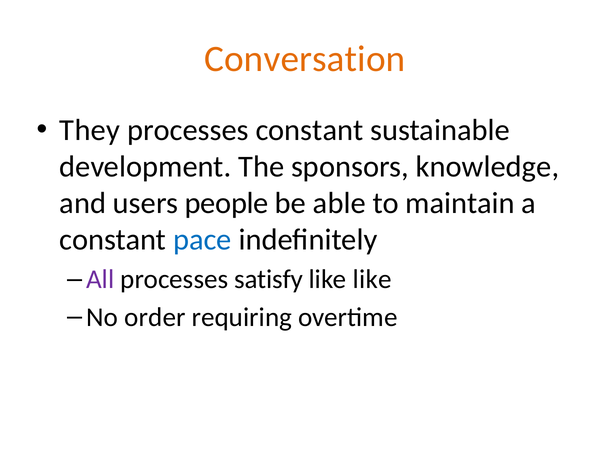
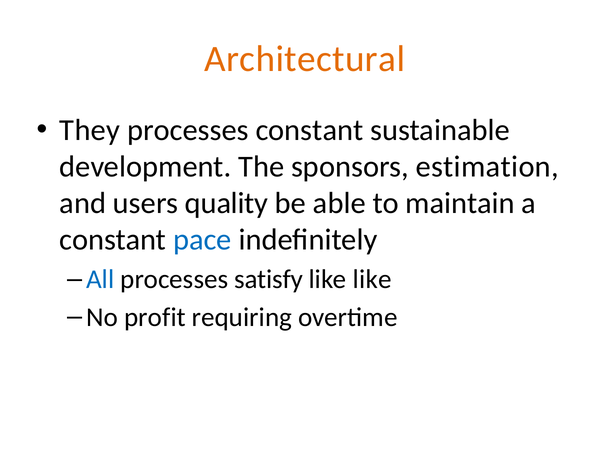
Conversation: Conversation -> Architectural (305, 59)
knowledge: knowledge -> estimation (487, 167)
people: people -> quality (227, 203)
All colour: purple -> blue (100, 280)
order: order -> profit (155, 318)
